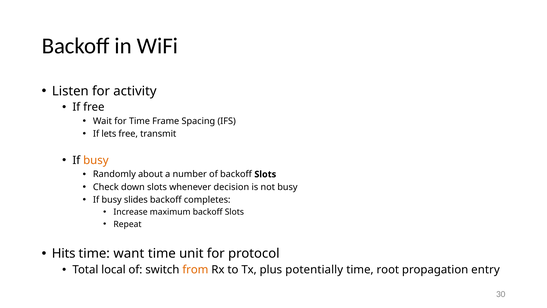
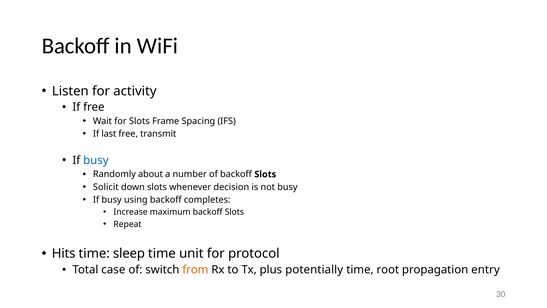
for Time: Time -> Slots (139, 121)
lets: lets -> last (109, 134)
busy colour: orange -> blue (96, 160)
Check: Check -> Solicit (106, 187)
slides: slides -> using (136, 200)
want: want -> sleep (129, 253)
local: local -> case (113, 269)
